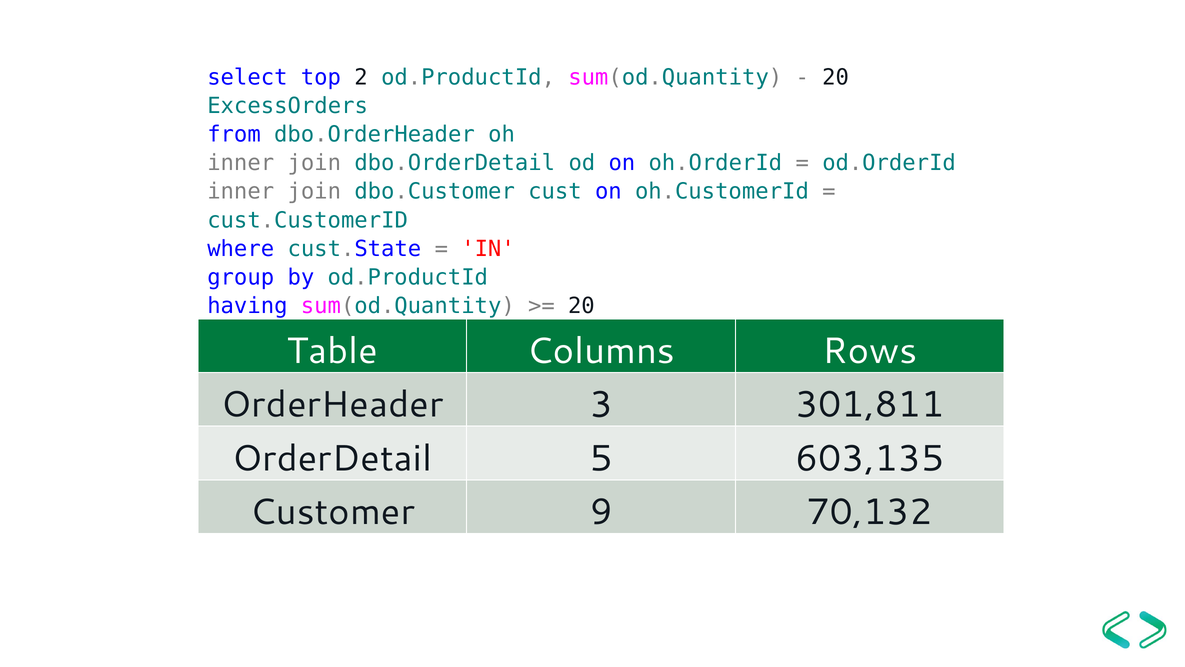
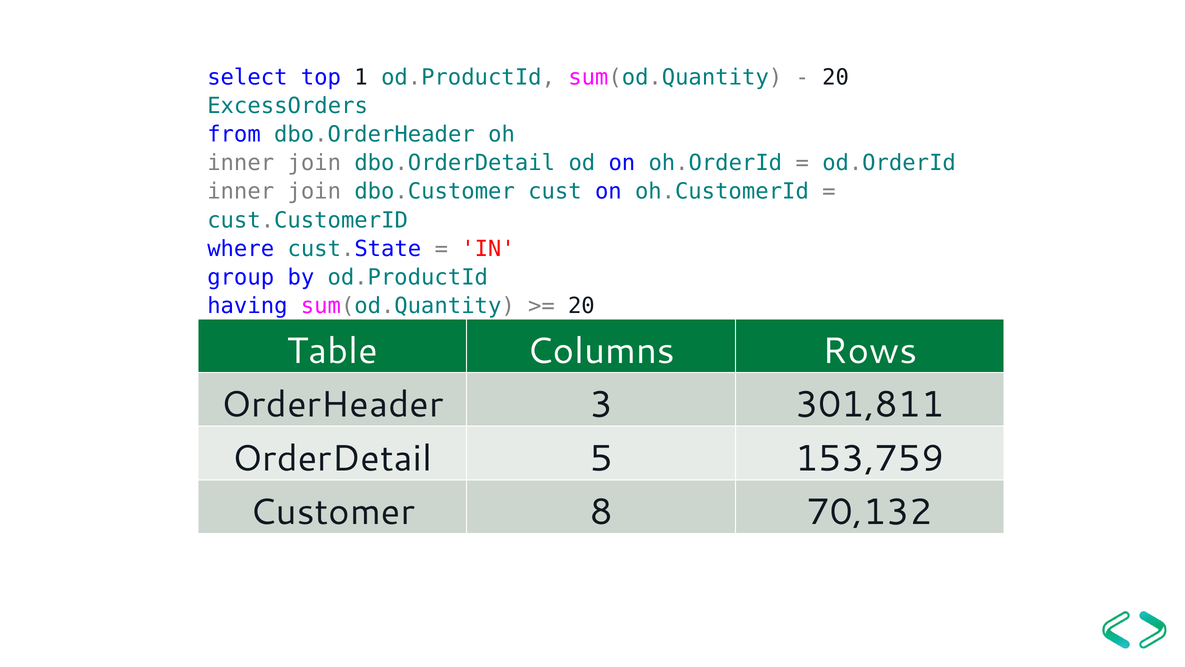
2: 2 -> 1 (361, 77)
603,135: 603,135 -> 153,759 (870, 458)
9: 9 -> 8 (601, 512)
